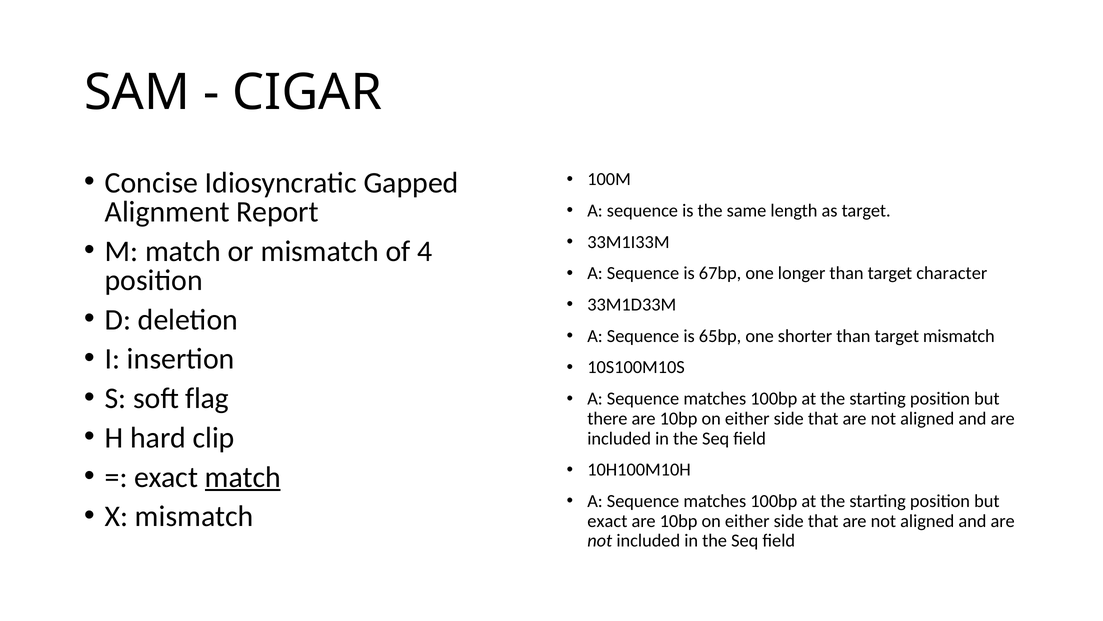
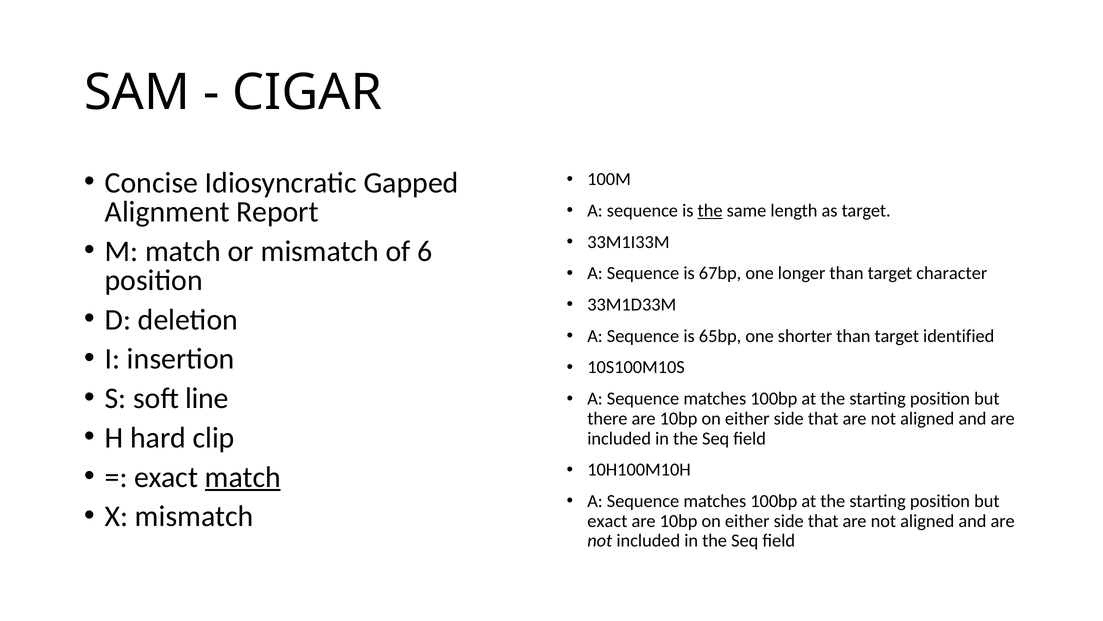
the underline: none -> present (710, 210)
4: 4 -> 6 (425, 251)
target mismatch: mismatch -> identified (959, 336)
flag: flag -> line (207, 398)
